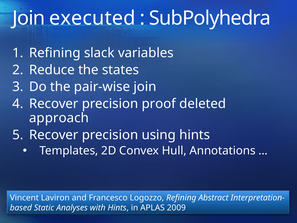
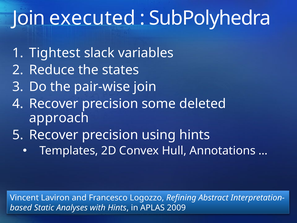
Refining: Refining -> Tightest (55, 53)
proof: proof -> some (159, 104)
